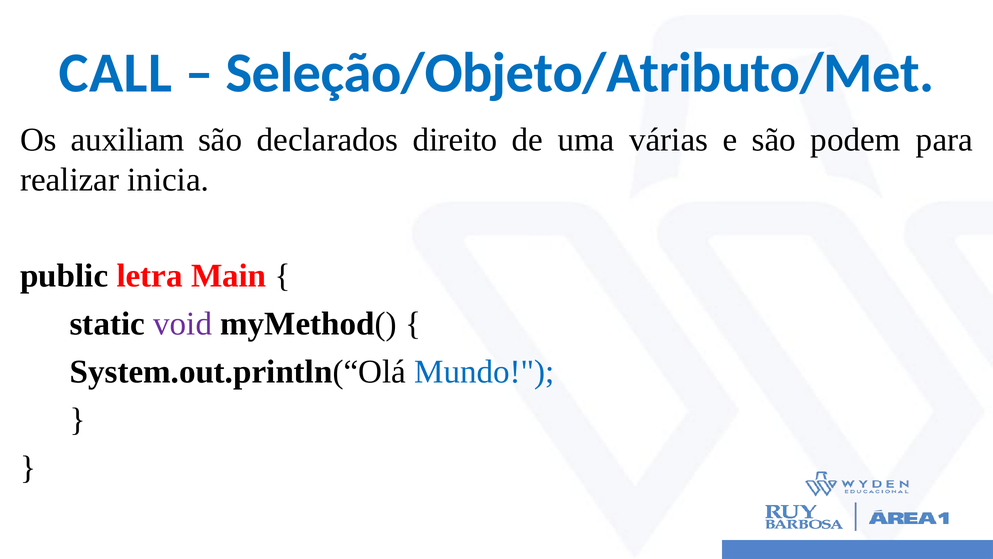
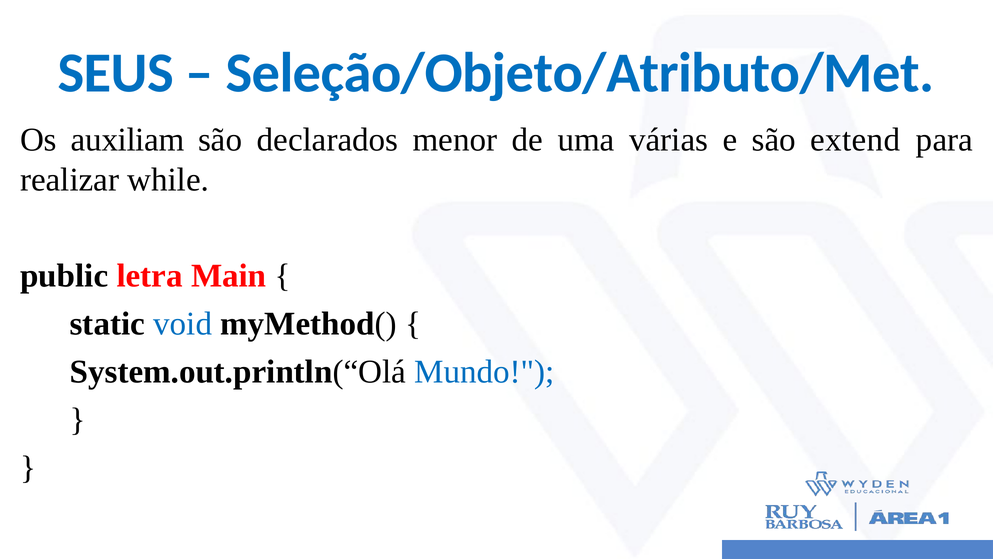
CALL: CALL -> SEUS (116, 73)
direito: direito -> menor (455, 140)
podem: podem -> extend (855, 140)
inicia: inicia -> while (168, 180)
void colour: purple -> blue (183, 324)
